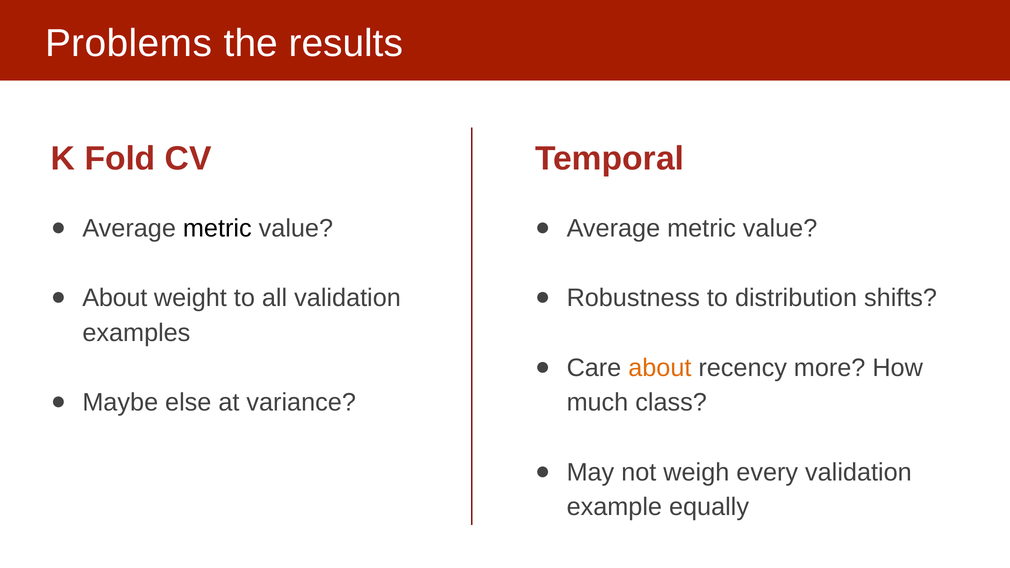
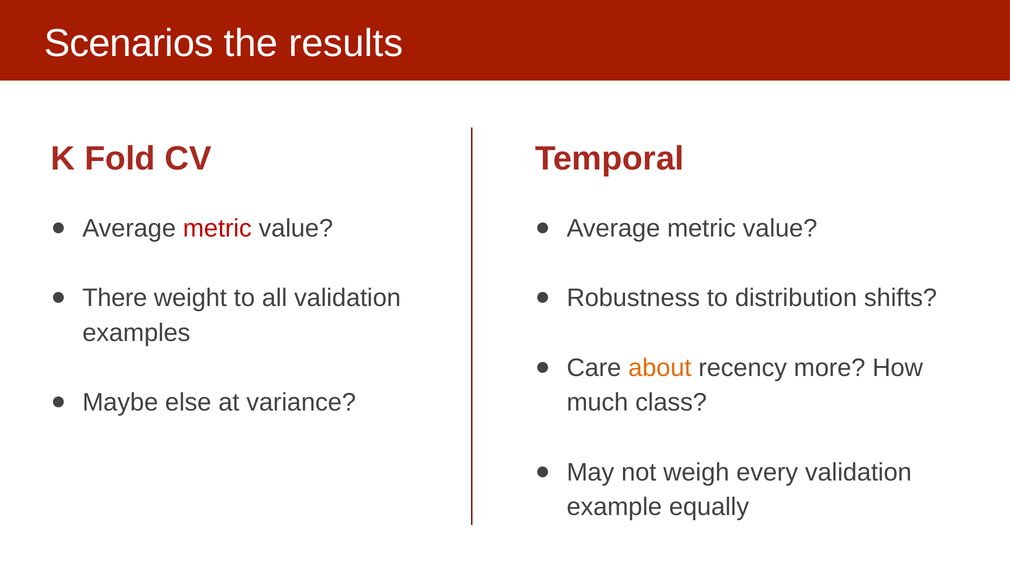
Problems: Problems -> Scenarios (129, 43)
metric colour: black -> red (217, 228)
About: About -> There (115, 298)
